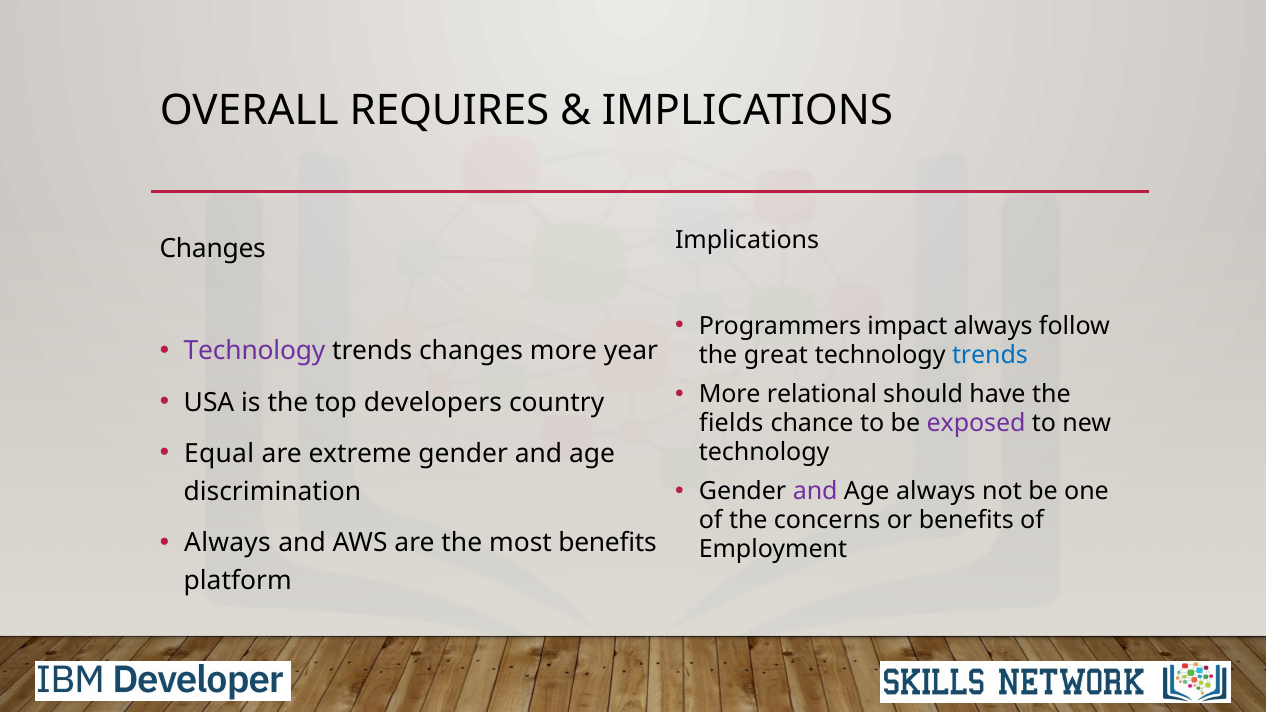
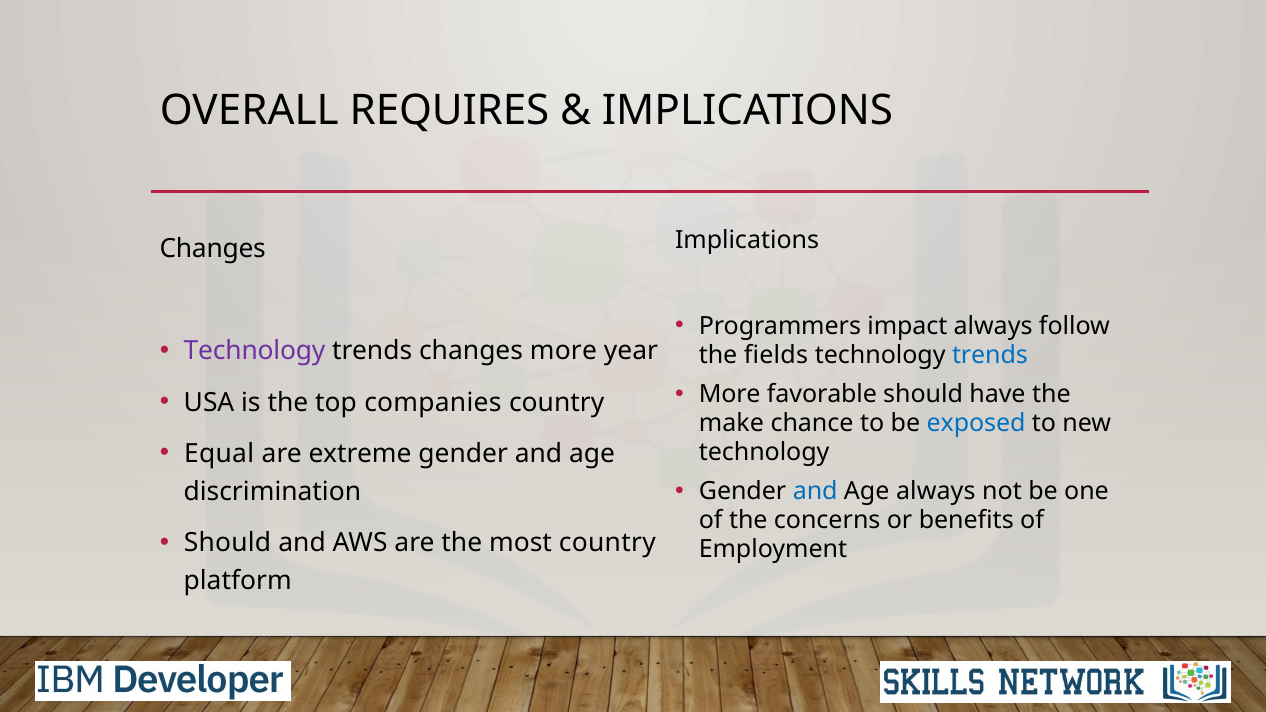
great: great -> fields (776, 355)
relational: relational -> favorable (822, 394)
developers: developers -> companies (433, 402)
fields: fields -> make (731, 423)
exposed colour: purple -> blue (976, 423)
and colour: purple -> blue (815, 491)
Always: Always -> Should (228, 543)
most benefits: benefits -> country (607, 543)
